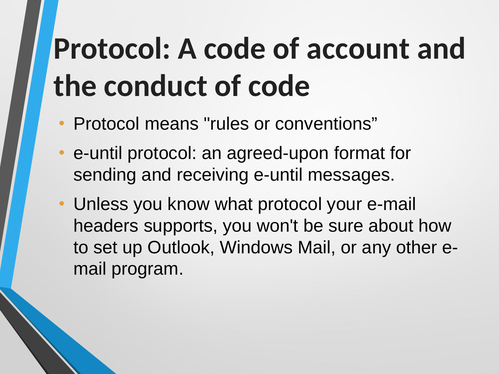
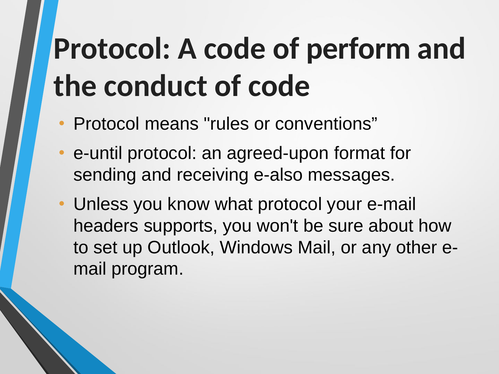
account: account -> perform (358, 48)
receiving e-until: e-until -> e-also (278, 175)
